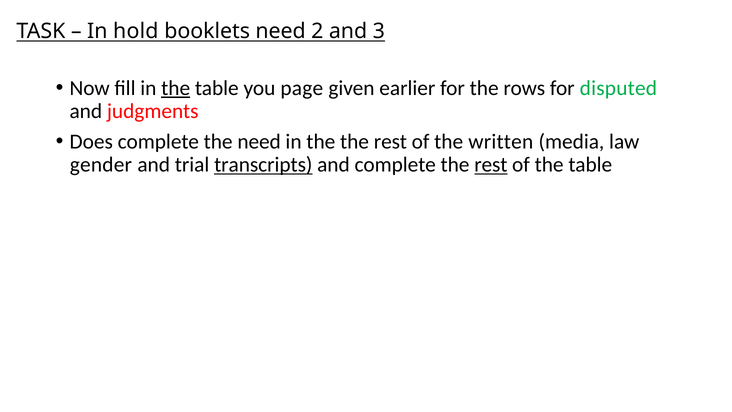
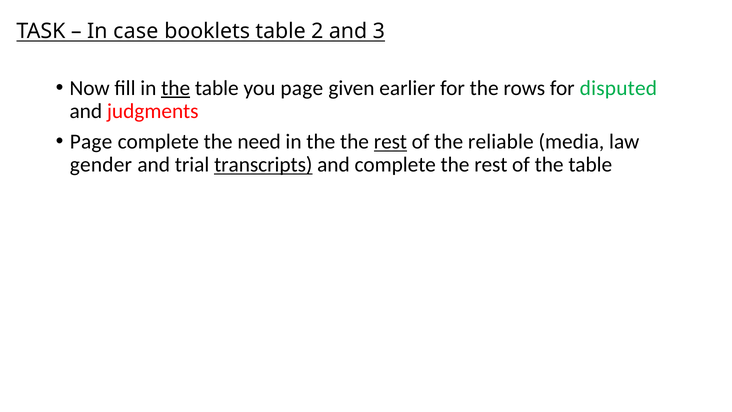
hold: hold -> case (136, 31)
booklets need: need -> table (281, 31)
Does: Does -> Page (91, 142)
rest underline: none -> present (390, 142)
written: written -> reliable (501, 142)
rest underline: present -> none (491, 165)
